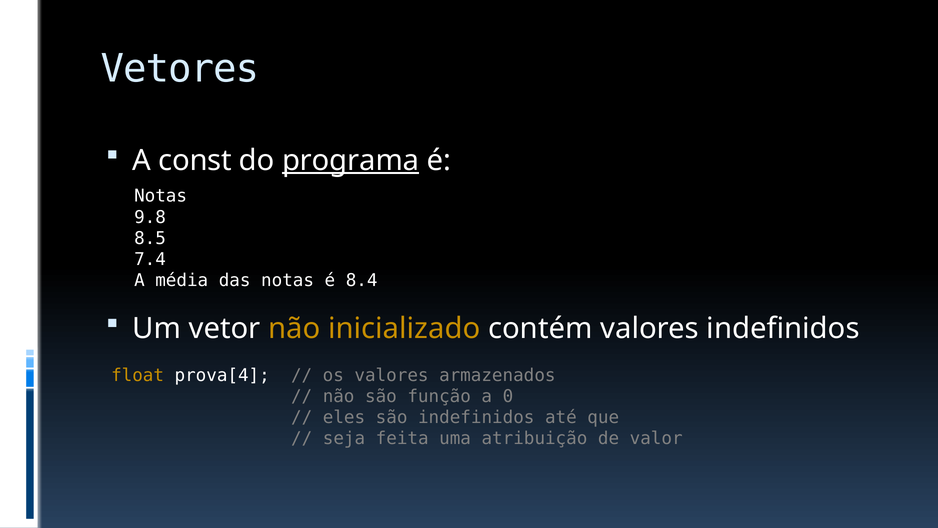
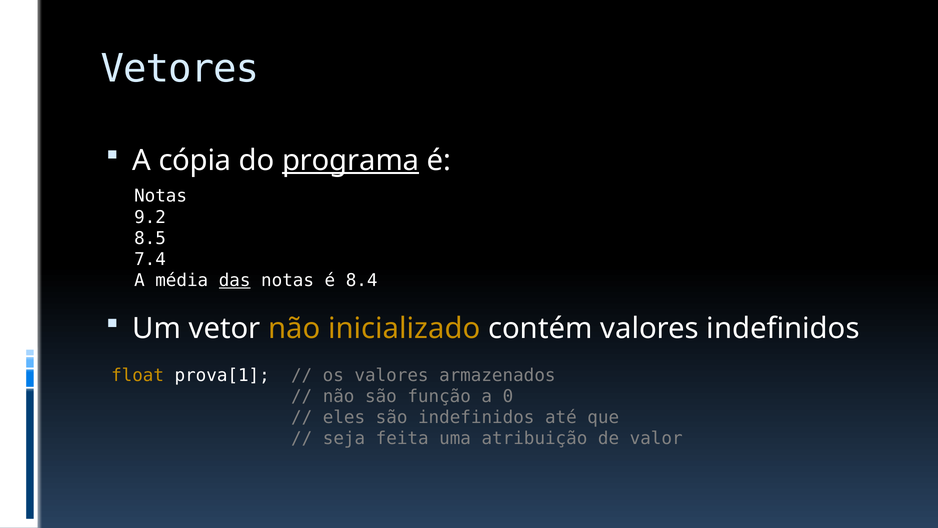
const: const -> cópia (195, 160)
9.8: 9.8 -> 9.2 (150, 217)
das underline: none -> present (235, 280)
prova[4: prova[4 -> prova[1 (222, 375)
